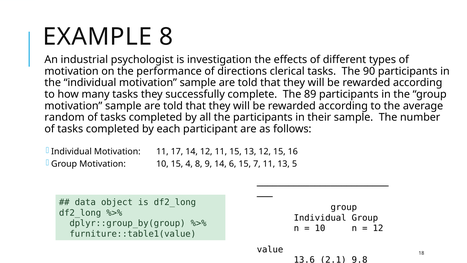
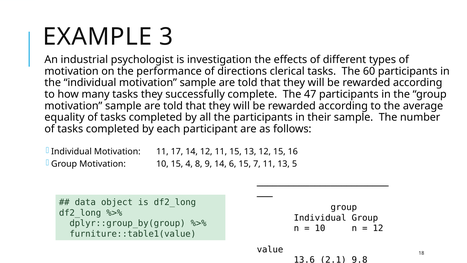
EXAMPLE 8: 8 -> 3 (166, 37)
90: 90 -> 60 (369, 71)
89: 89 -> 47 (310, 94)
random: random -> equality (65, 117)
